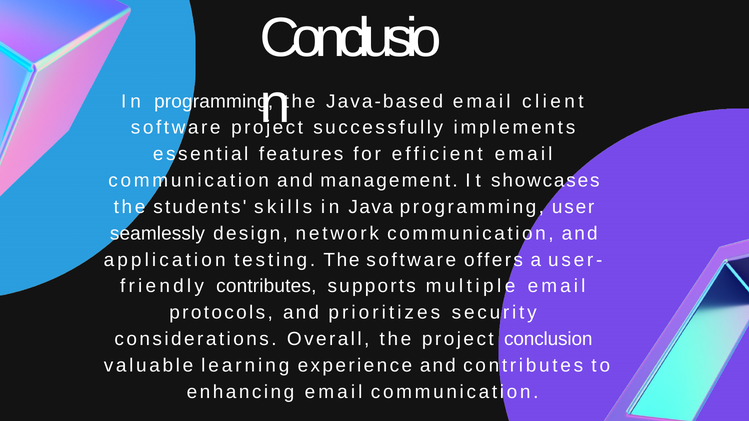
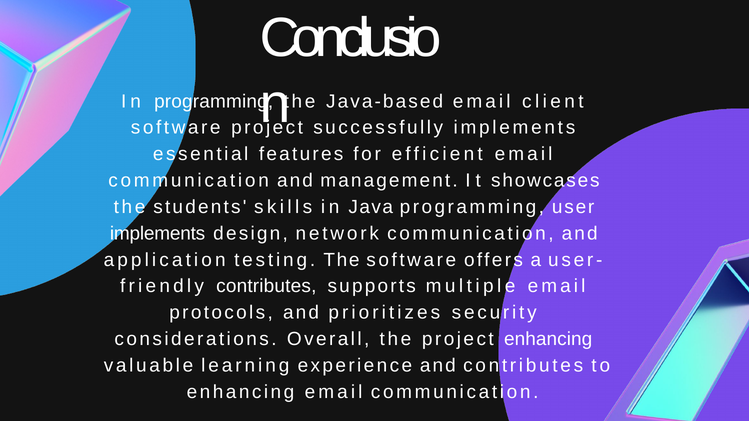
seamlessly: seamlessly -> implements (158, 234)
project conclusion: conclusion -> enhancing (548, 339)
